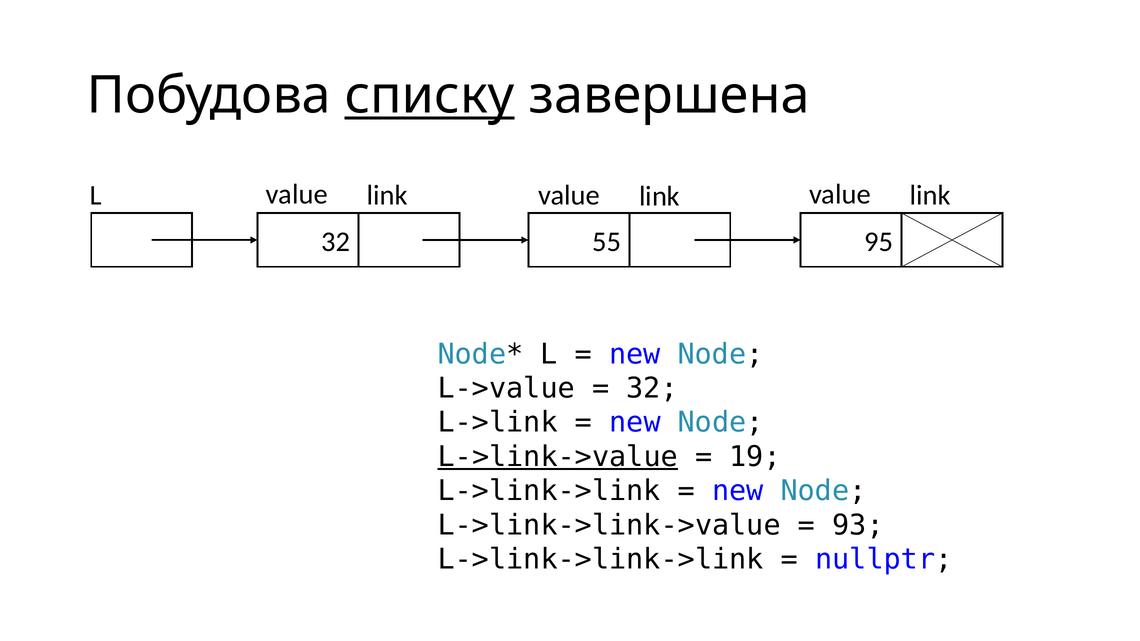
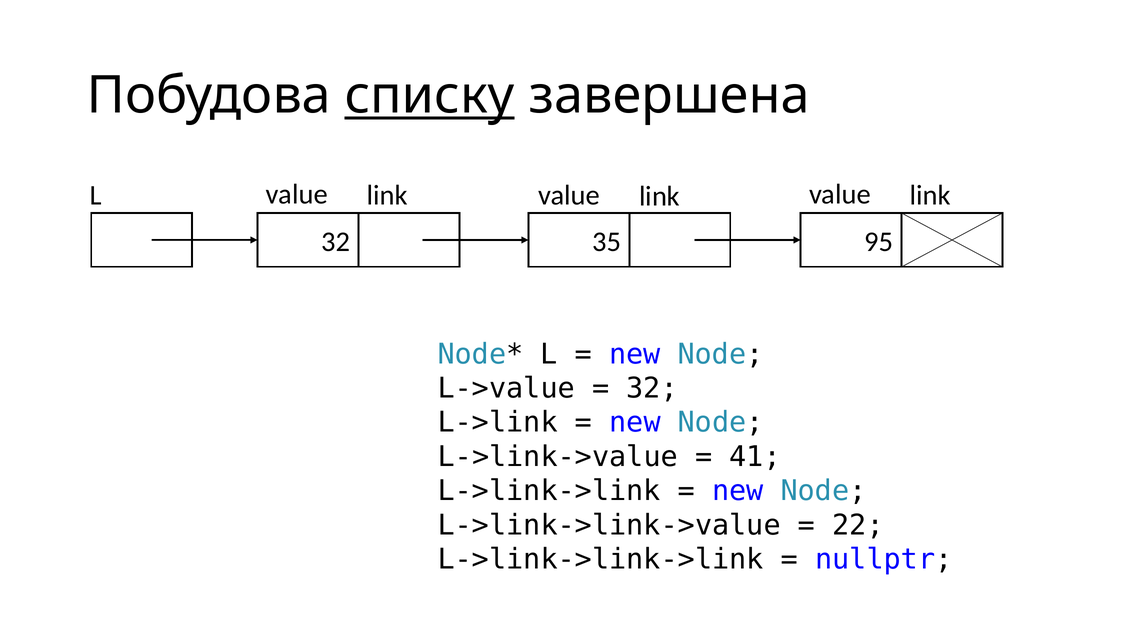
55: 55 -> 35 (607, 242)
L->link->value underline: present -> none (558, 457)
19: 19 -> 41 (755, 457)
93: 93 -> 22 (858, 525)
